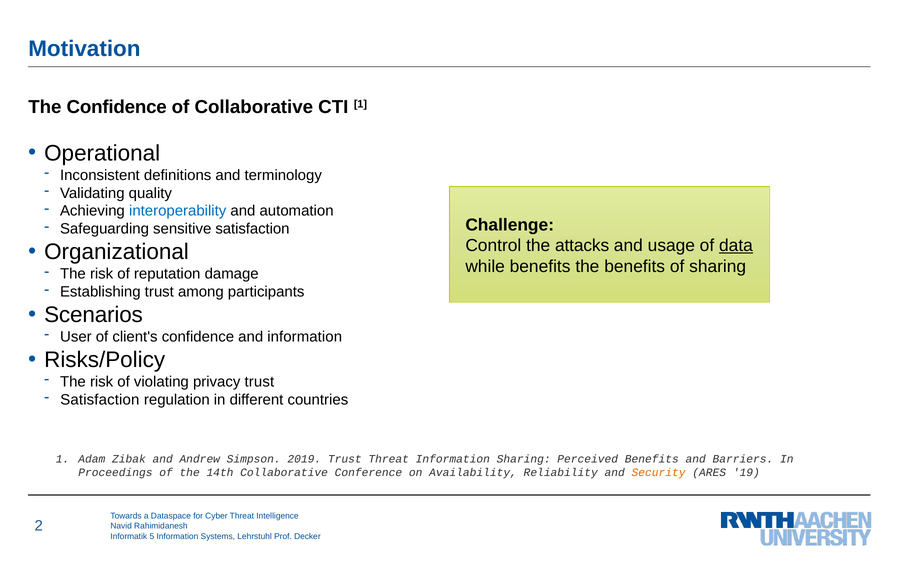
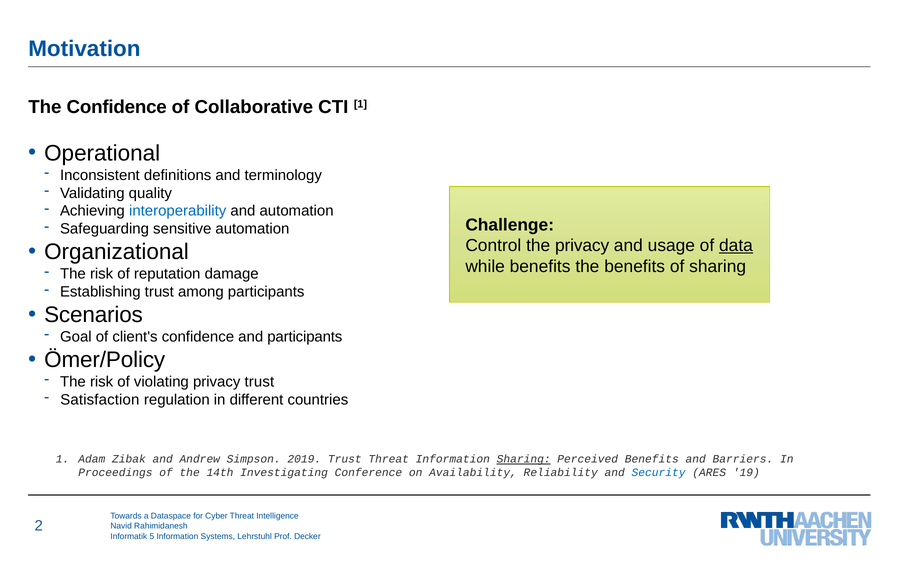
sensitive satisfaction: satisfaction -> automation (252, 229)
the attacks: attacks -> privacy (582, 246)
User: User -> Goal (76, 337)
and information: information -> participants (305, 337)
Risks/Policy: Risks/Policy -> Ömer/Policy (105, 360)
Sharing underline: none -> present (524, 459)
14th Collaborative: Collaborative -> Investigating (284, 473)
Security colour: orange -> blue (659, 473)
